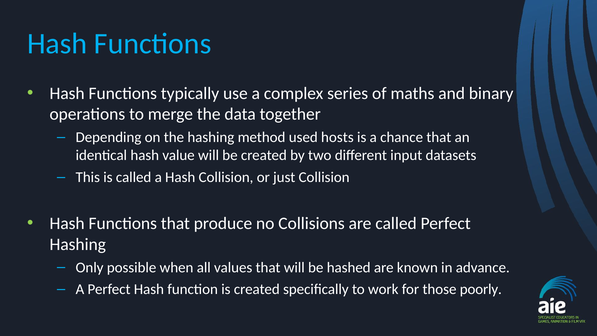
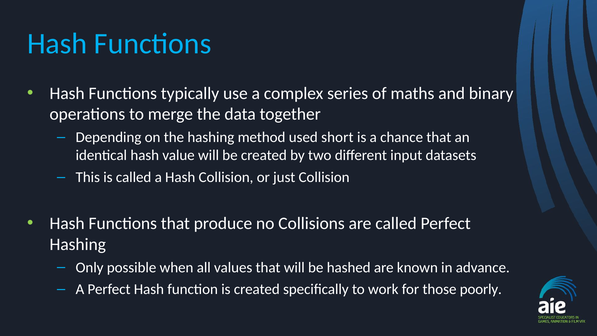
hosts: hosts -> short (337, 137)
